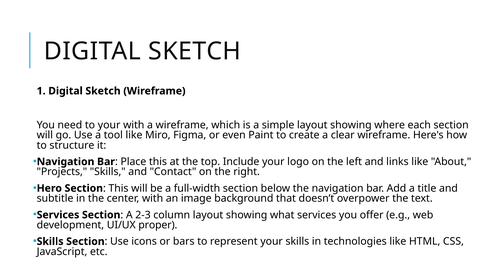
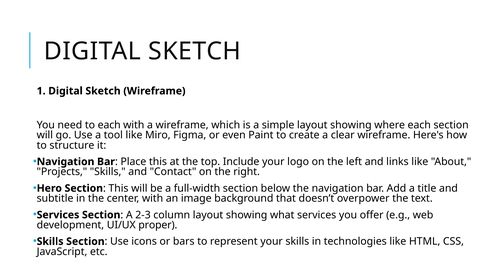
to your: your -> each (109, 125)
